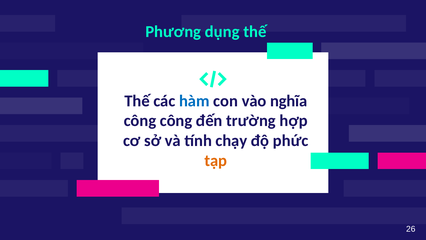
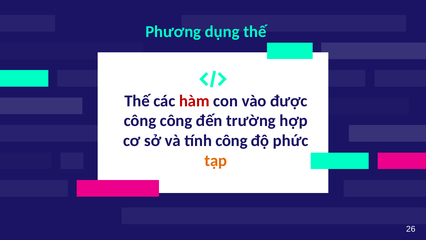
hàm colour: blue -> red (194, 101)
nghĩa: nghĩa -> được (289, 101)
tính chạy: chạy -> công (231, 141)
